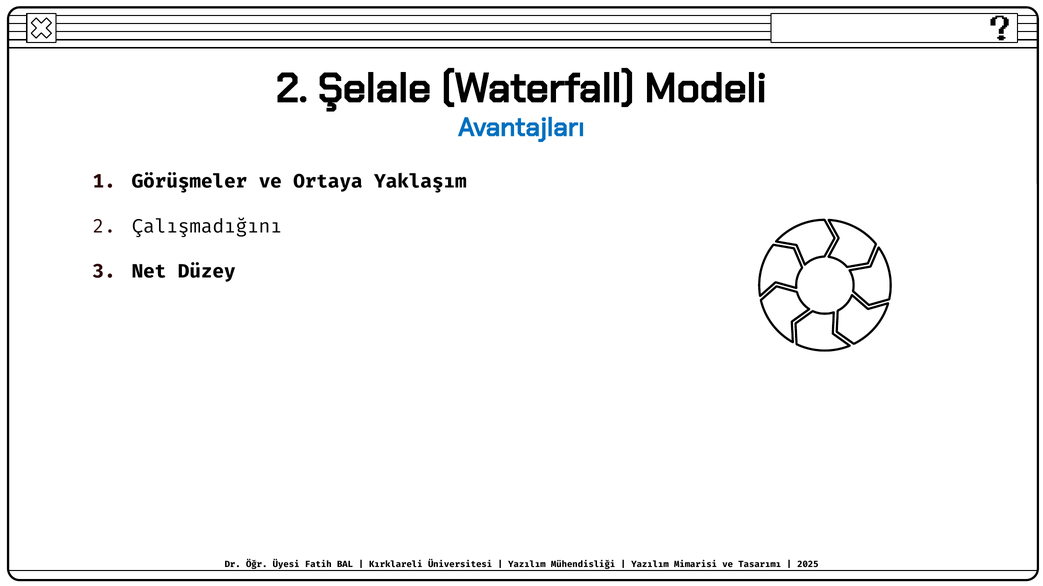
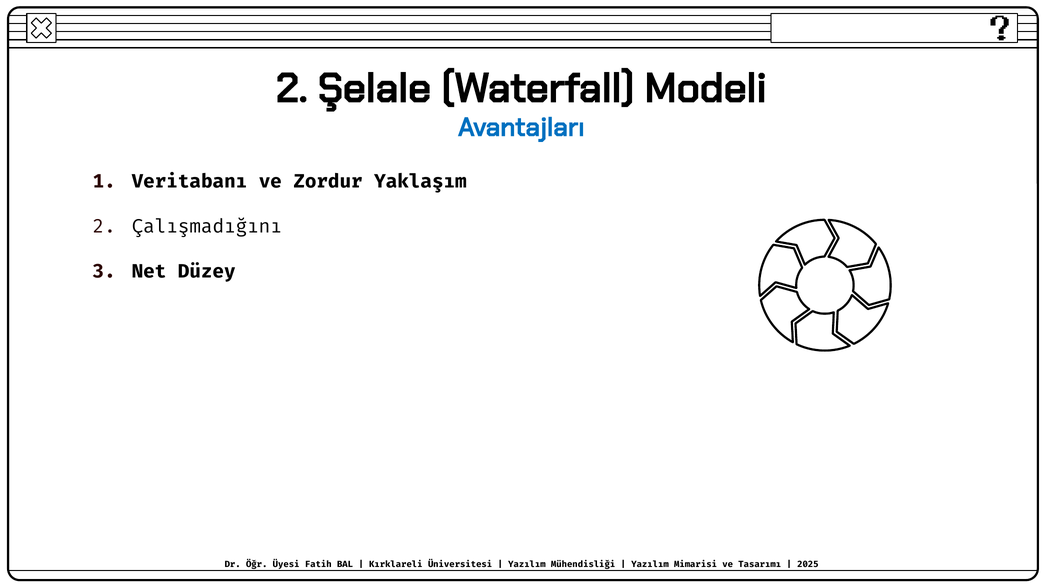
Görüşmeler: Görüşmeler -> Veritabanı (189, 182)
Ortaya: Ortaya -> Zordur (328, 182)
